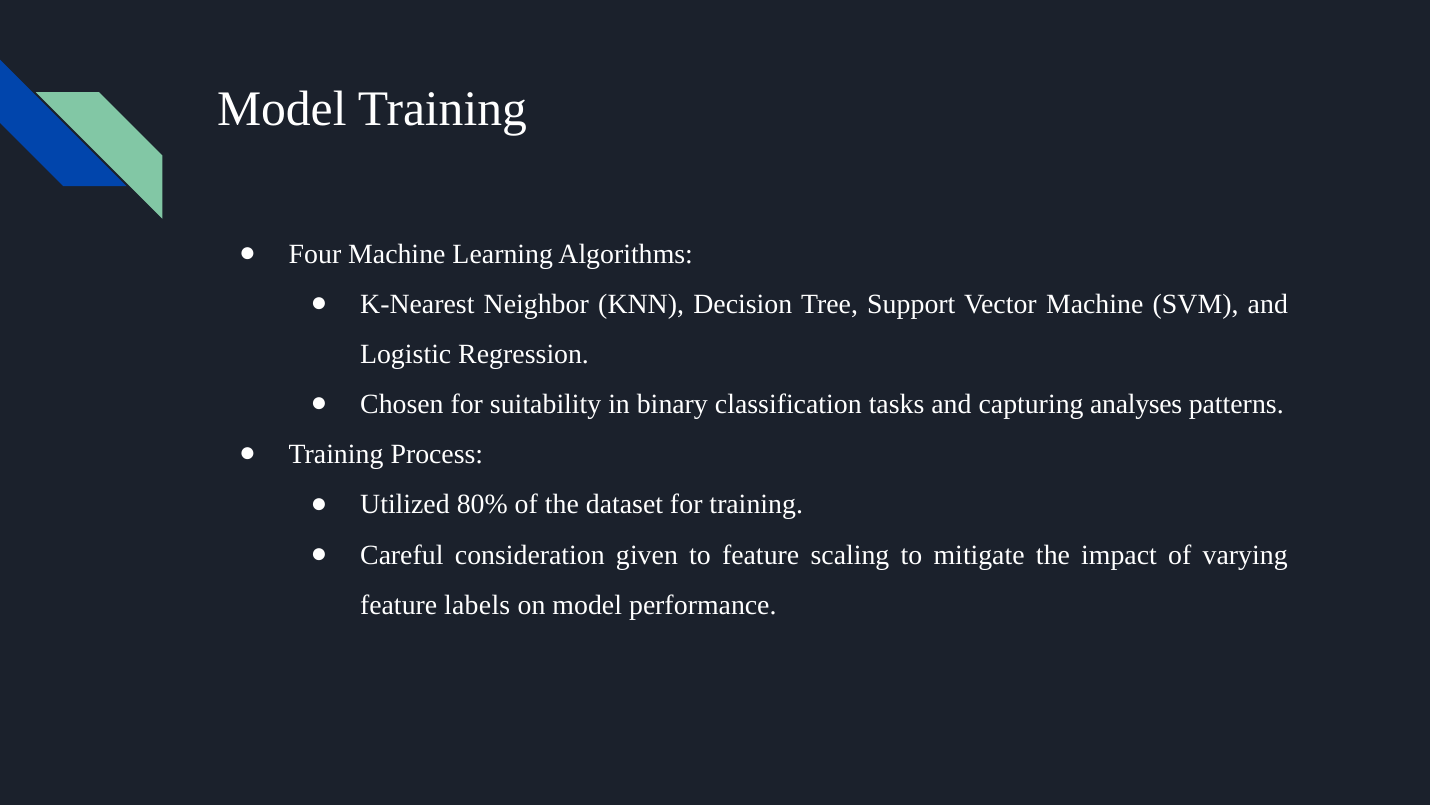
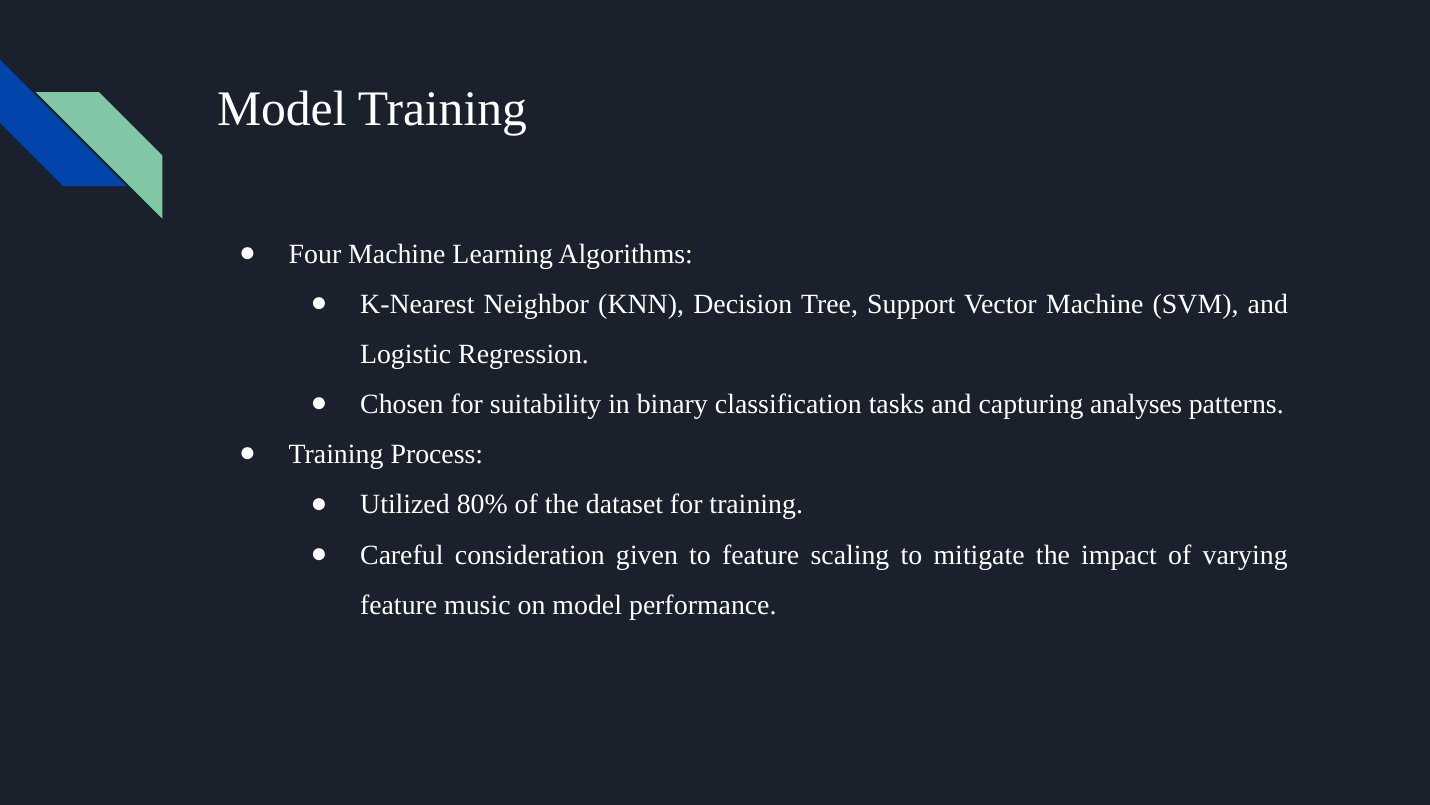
labels: labels -> music (477, 604)
